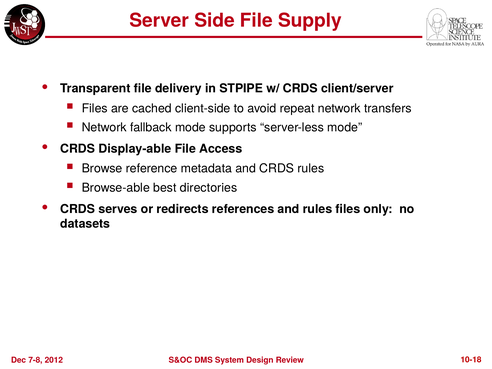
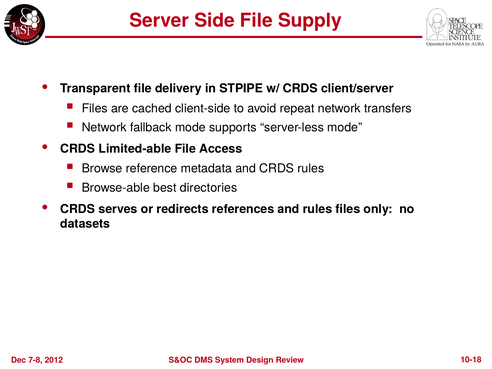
Display-able: Display-able -> Limited-able (135, 149)
